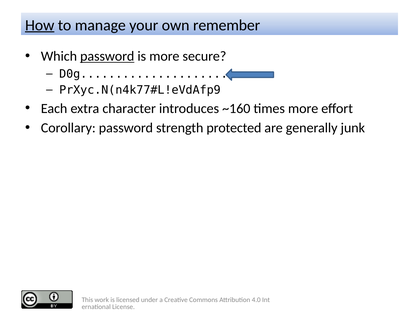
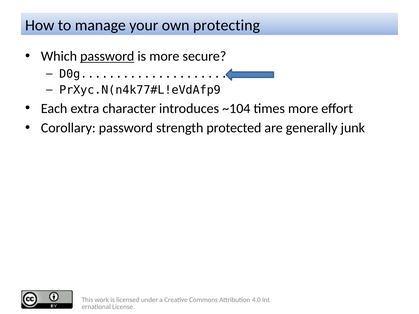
How underline: present -> none (40, 25)
remember: remember -> protecting (227, 25)
~160: ~160 -> ~104 (236, 109)
